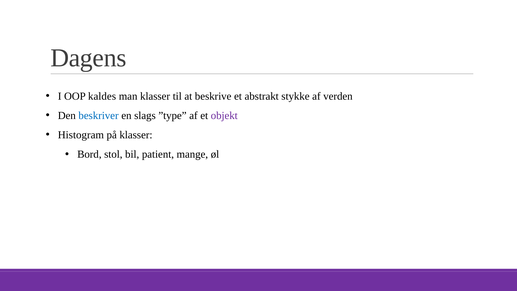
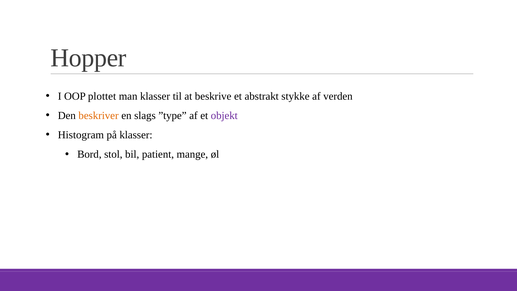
Dagens: Dagens -> Hopper (88, 58)
kaldes: kaldes -> plottet (102, 96)
beskriver colour: blue -> orange (99, 116)
